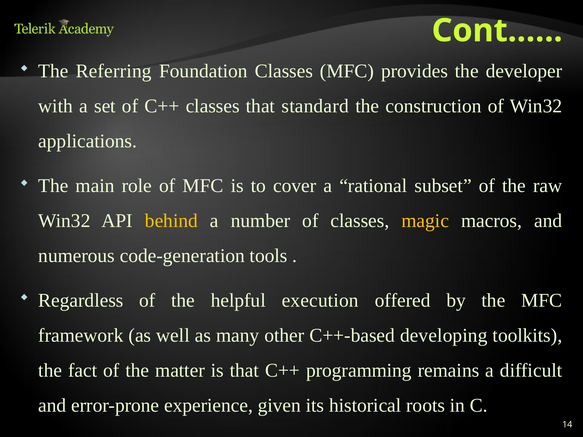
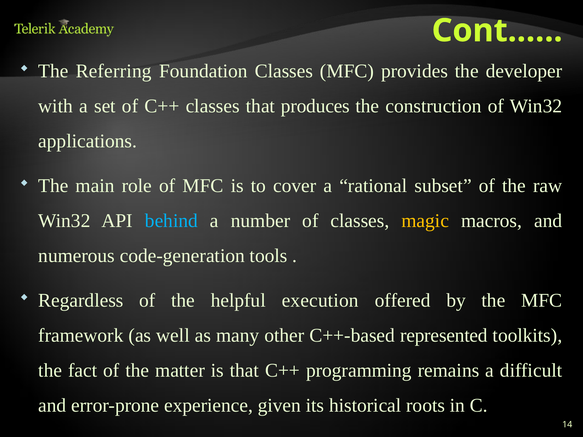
standard: standard -> produces (315, 106)
behind colour: yellow -> light blue (171, 221)
developing: developing -> represented (444, 336)
